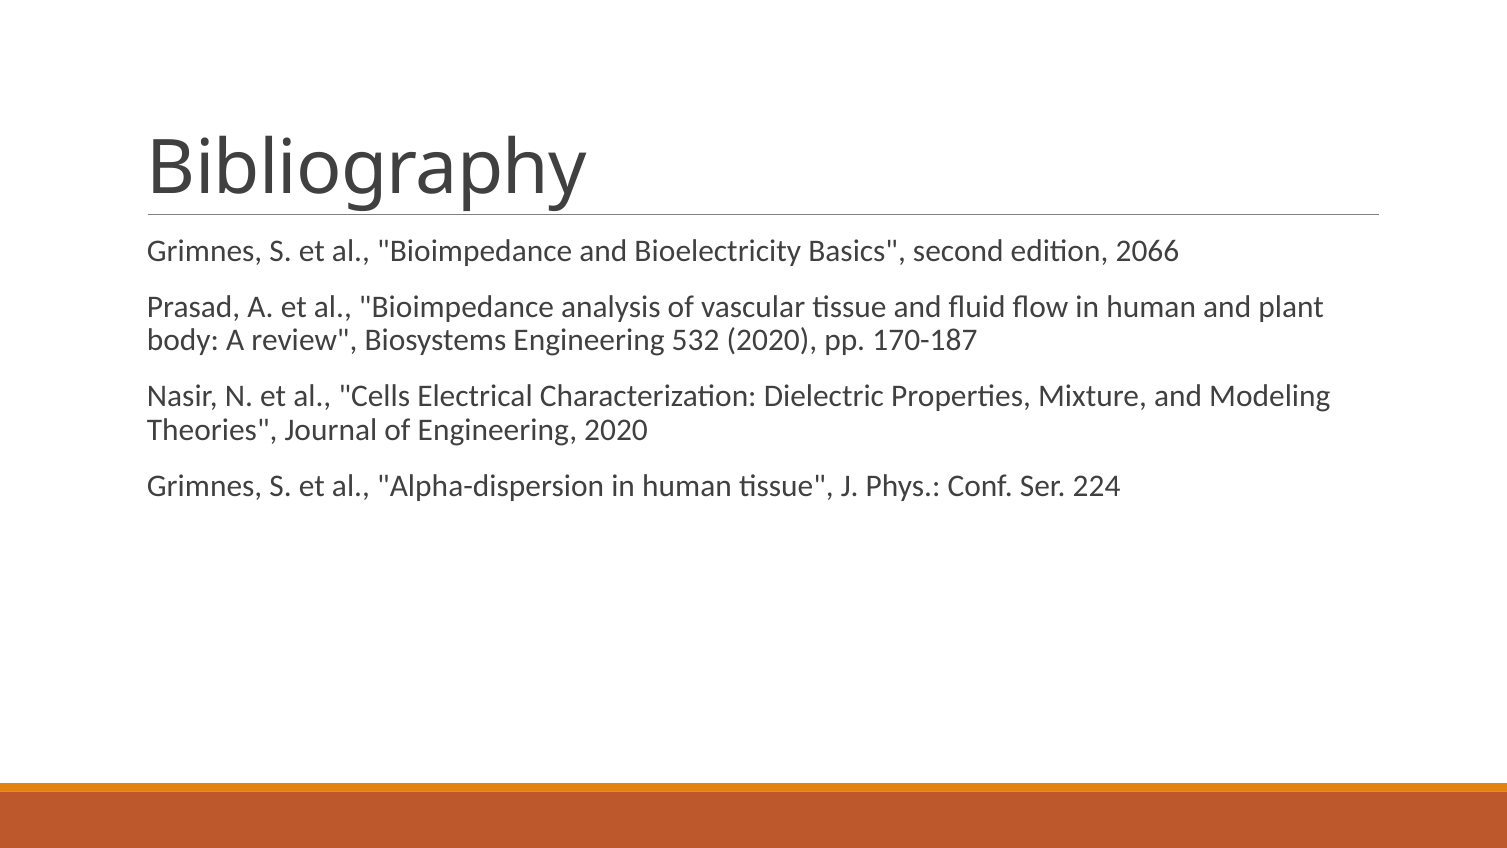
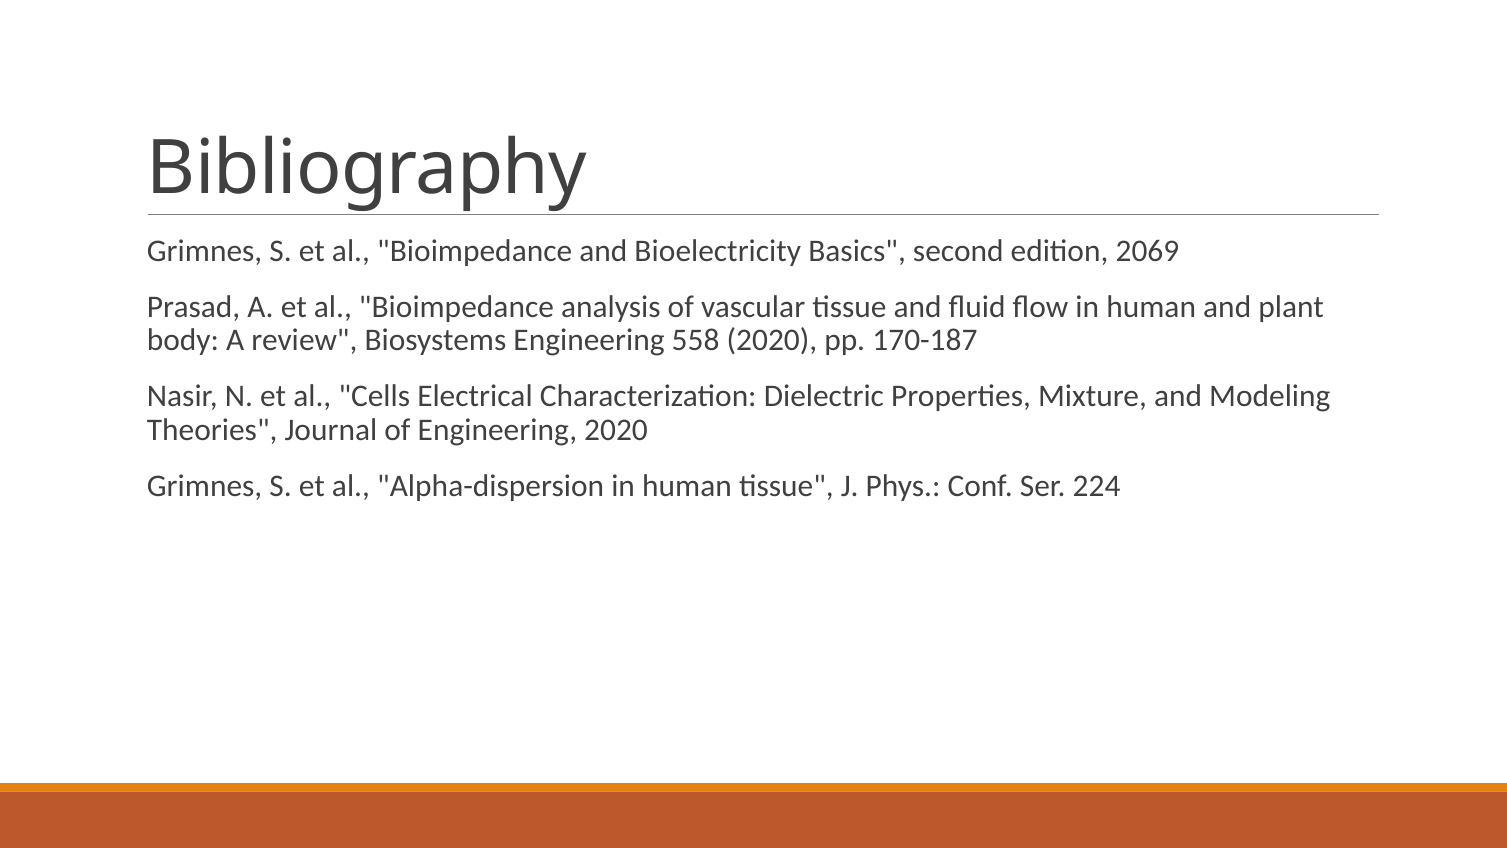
2066: 2066 -> 2069 (1147, 251)
532: 532 -> 558 (696, 340)
